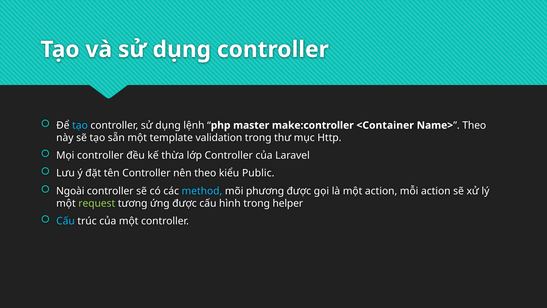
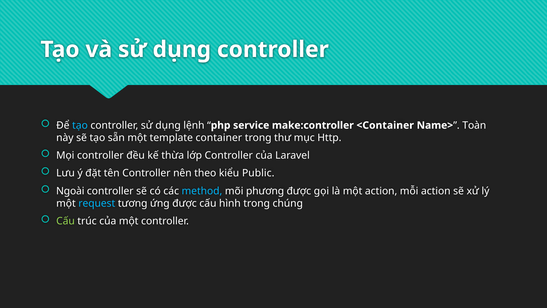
master: master -> service (251, 125)
Theo: Theo -> Toàn (474, 125)
validation: validation -> container (219, 138)
request colour: light green -> light blue (97, 203)
helper: helper -> chúng (288, 203)
Cấu colour: light blue -> light green (65, 221)
